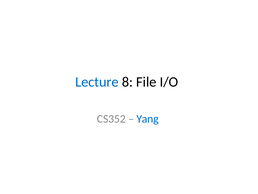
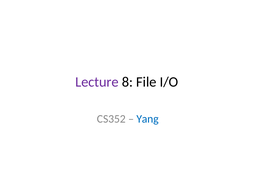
Lecture colour: blue -> purple (97, 82)
